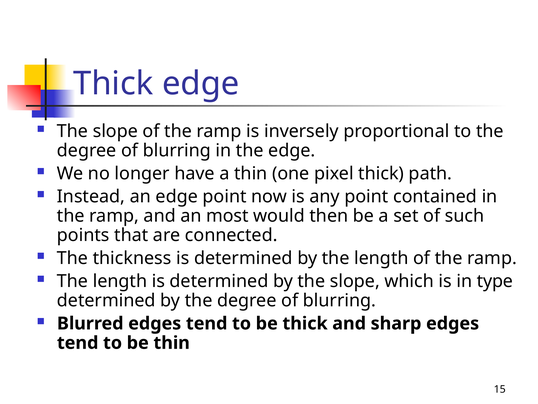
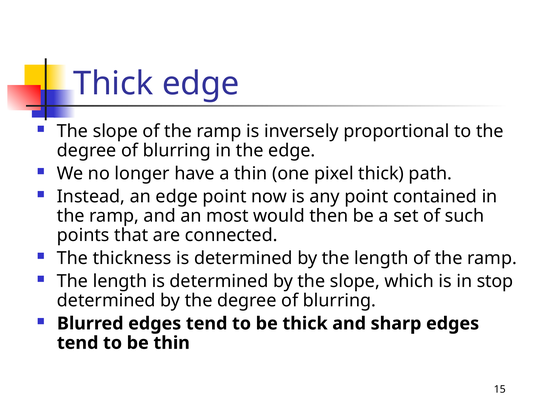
type: type -> stop (495, 281)
